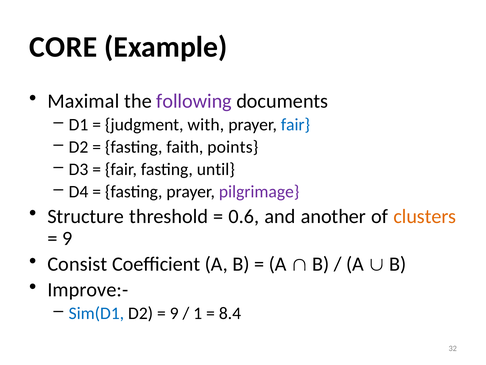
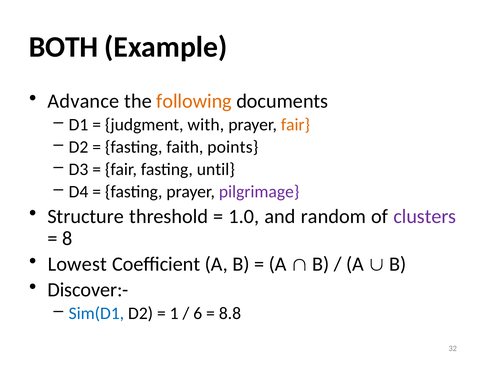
CORE: CORE -> BOTH (64, 47)
Maximal: Maximal -> Advance (83, 101)
following colour: purple -> orange (194, 101)
fair colour: blue -> orange (295, 125)
0.6: 0.6 -> 1.0 (244, 216)
another: another -> random (333, 216)
clusters colour: orange -> purple (425, 216)
9: 9 -> 8 (67, 238)
Consist: Consist -> Lowest (77, 264)
Improve:-: Improve:- -> Discover:- (88, 290)
9: 9 -> 1 (174, 313)
1: 1 -> 6 (198, 313)
8.4: 8.4 -> 8.8 (230, 313)
